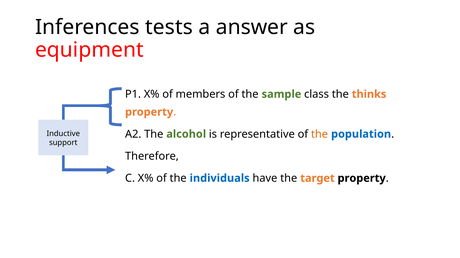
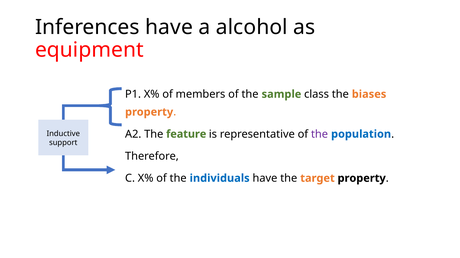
Inferences tests: tests -> have (169, 27)
answer: answer -> alcohol (252, 27)
thinks: thinks -> biases (369, 94)
alcohol: alcohol -> feature (186, 134)
the colour: orange -> purple (320, 134)
